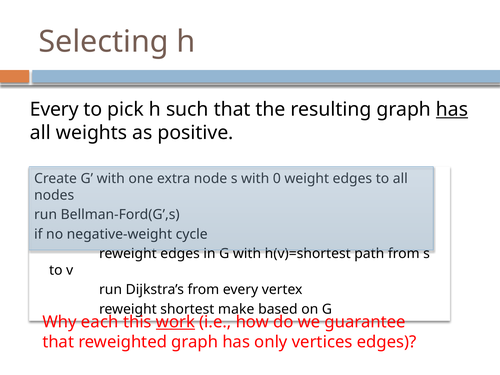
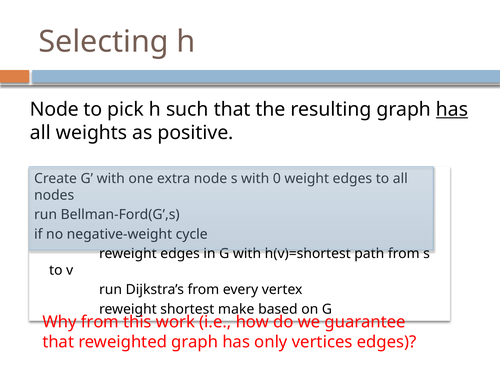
Every: Every -> Node (54, 110)
Why each: each -> from (100, 322)
work underline: present -> none (175, 322)
